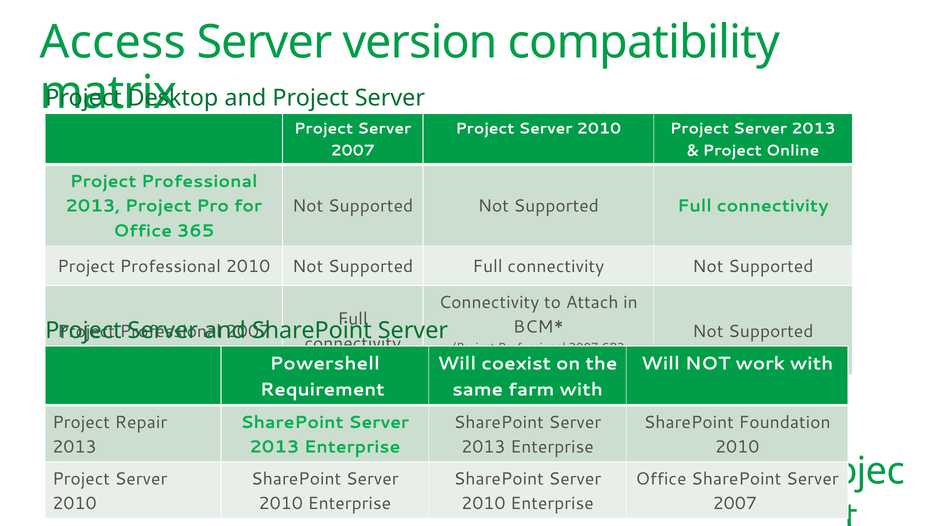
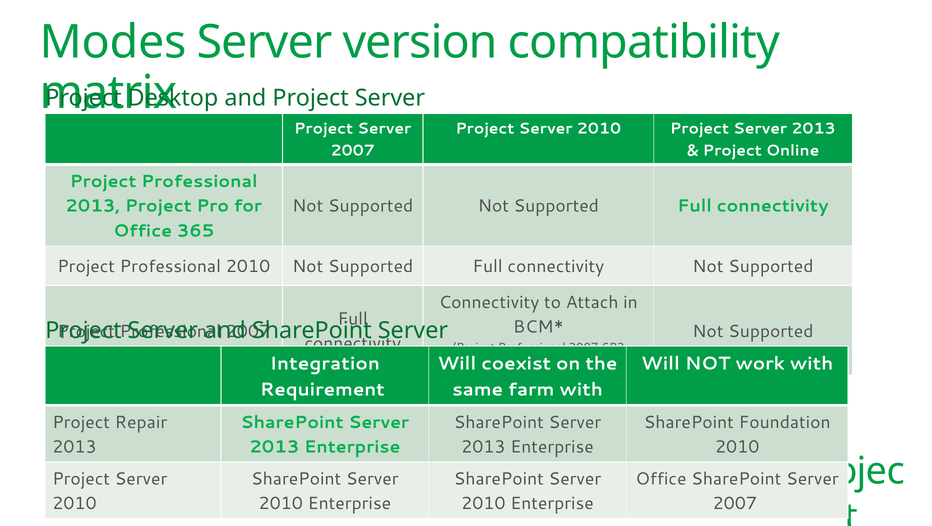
Access: Access -> Modes (113, 42)
Powershell: Powershell -> Integration (325, 363)
